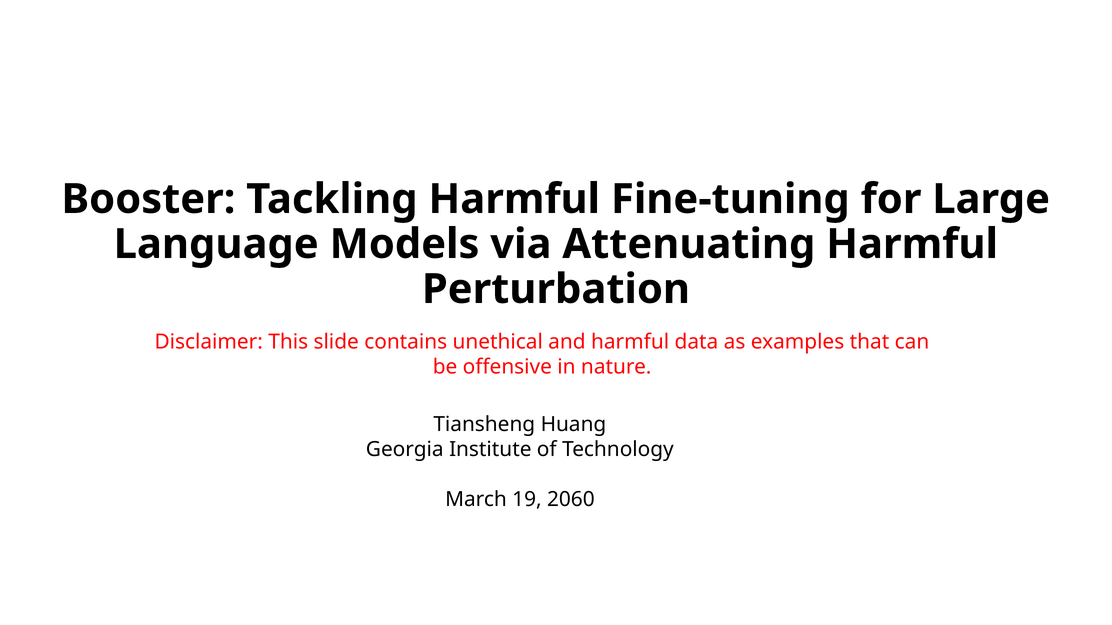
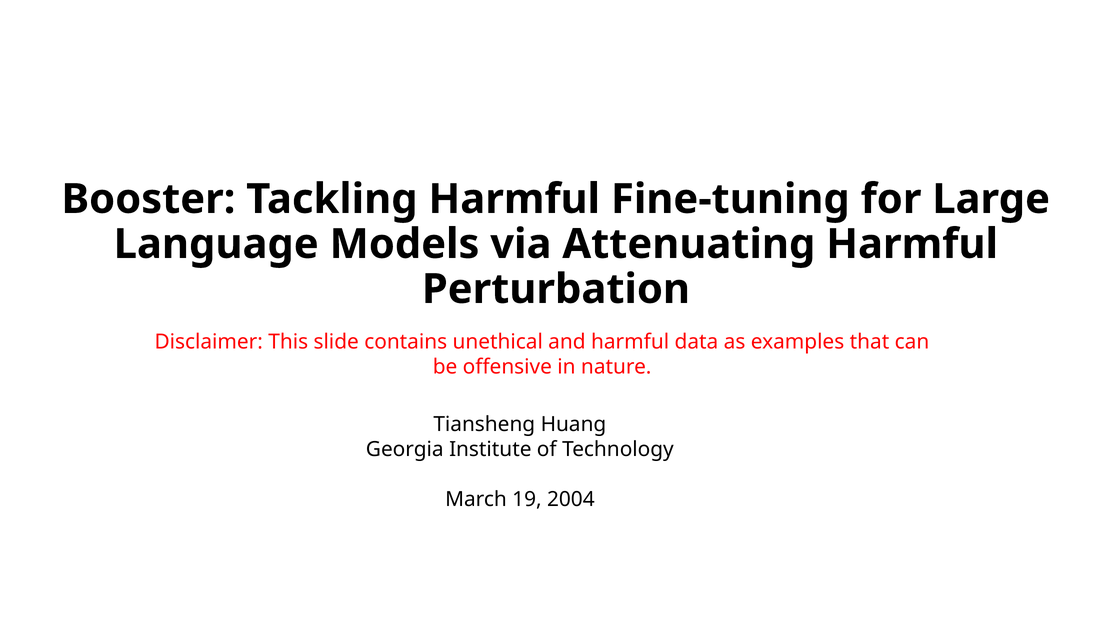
2060: 2060 -> 2004 (571, 500)
